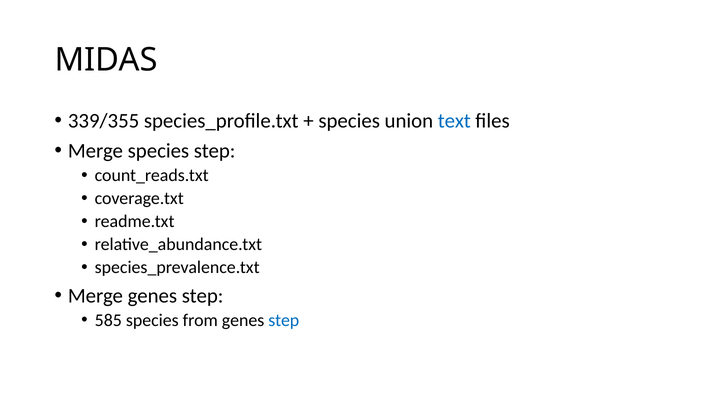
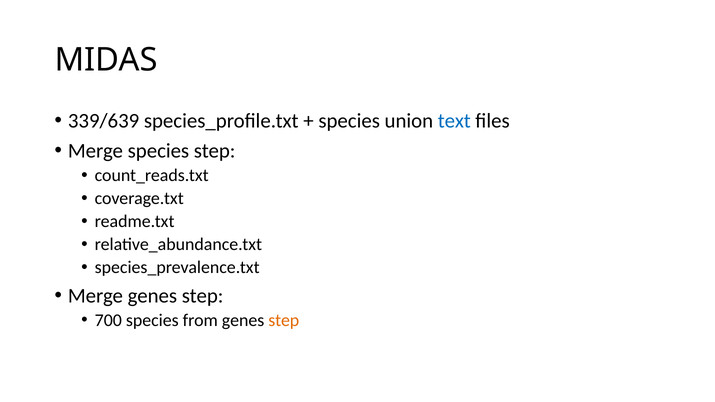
339/355: 339/355 -> 339/639 (104, 121)
585: 585 -> 700 (108, 320)
step colour: blue -> orange (284, 320)
